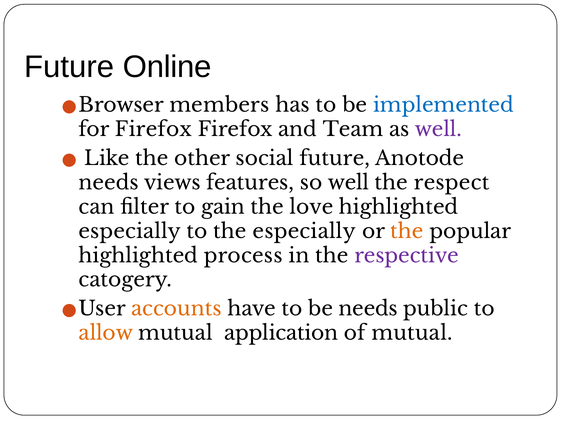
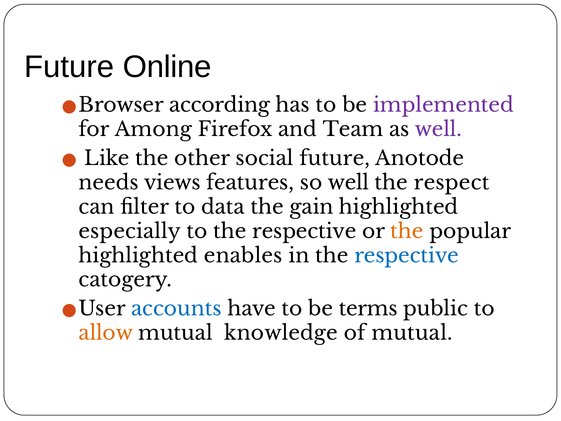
members: members -> according (220, 105)
implemented colour: blue -> purple (443, 105)
for Firefox: Firefox -> Among (153, 130)
gain: gain -> data (223, 207)
love: love -> gain (312, 207)
to the especially: especially -> respective (304, 231)
process: process -> enables (243, 256)
respective colour: purple -> blue (407, 256)
accounts colour: orange -> blue (176, 309)
be needs: needs -> terms (368, 309)
application: application -> knowledge (281, 333)
